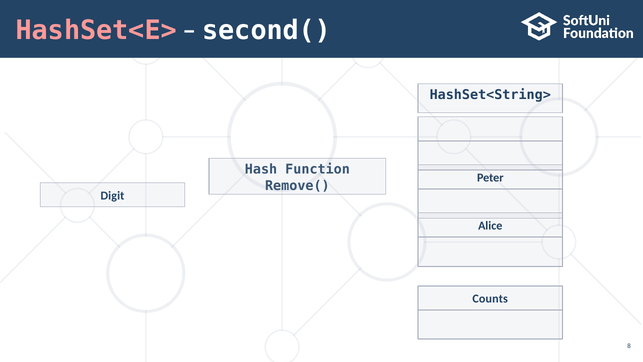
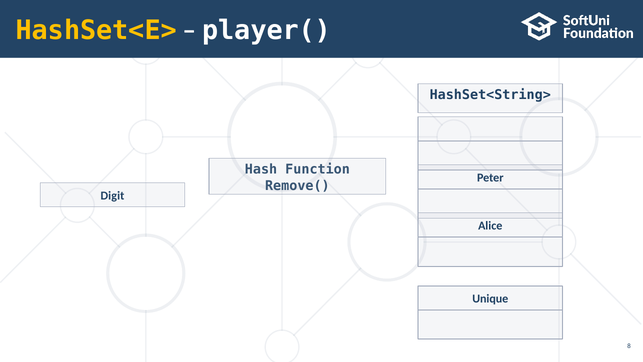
HashSet<E> colour: pink -> yellow (96, 30)
second(: second( -> player( (267, 30)
Counts: Counts -> Unique (490, 299)
